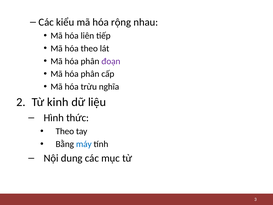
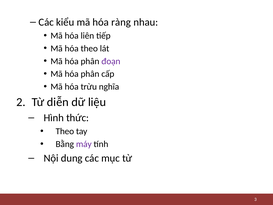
rộng: rộng -> ràng (121, 22)
kinh: kinh -> diễn (58, 102)
máy colour: blue -> purple (84, 144)
